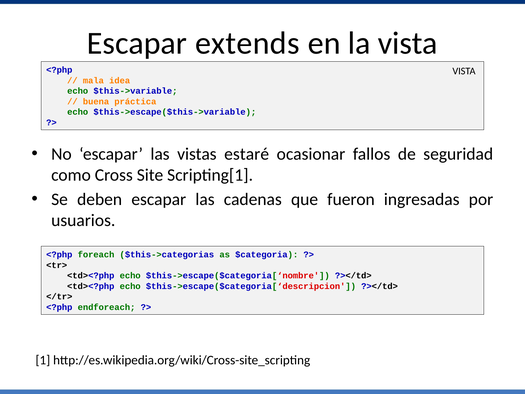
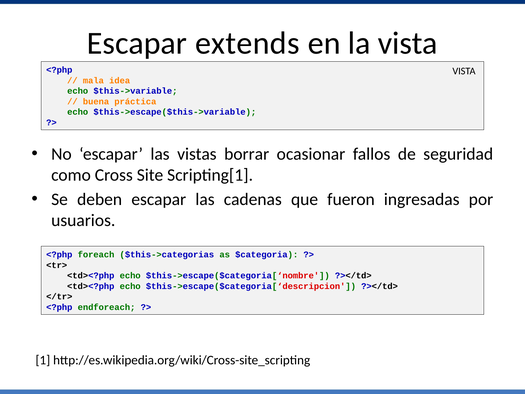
estaré: estaré -> borrar (247, 154)
